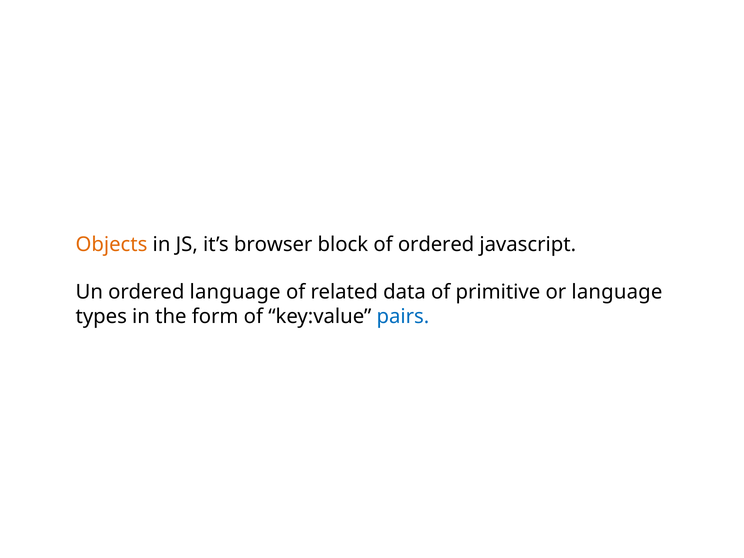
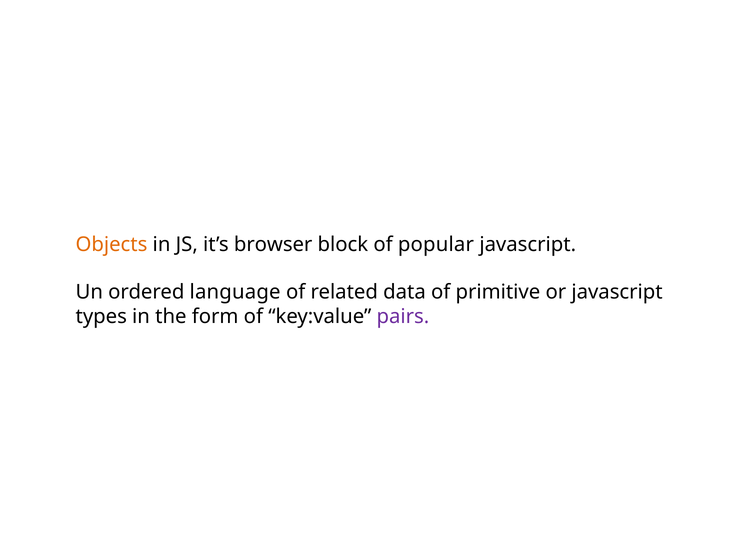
of ordered: ordered -> popular (436, 244)
or language: language -> javascript (617, 292)
pairs colour: blue -> purple (403, 316)
